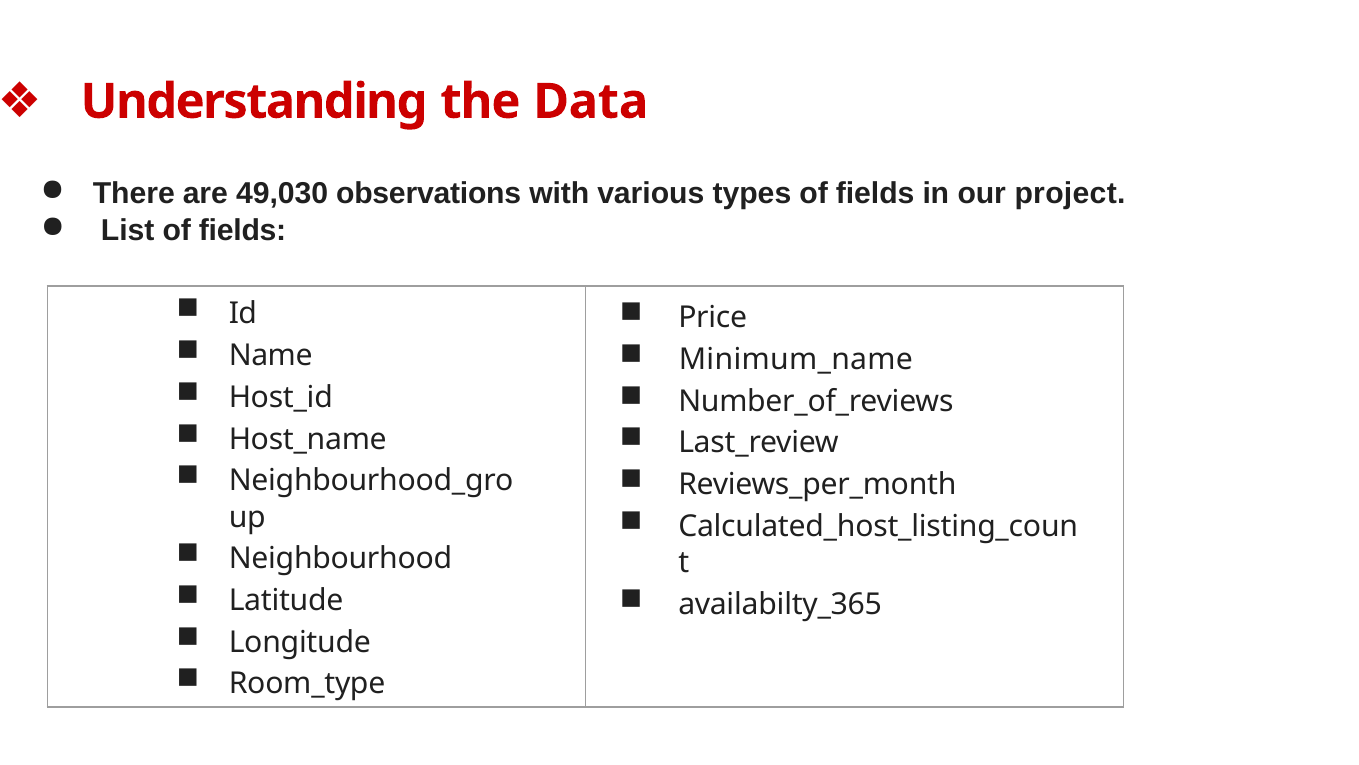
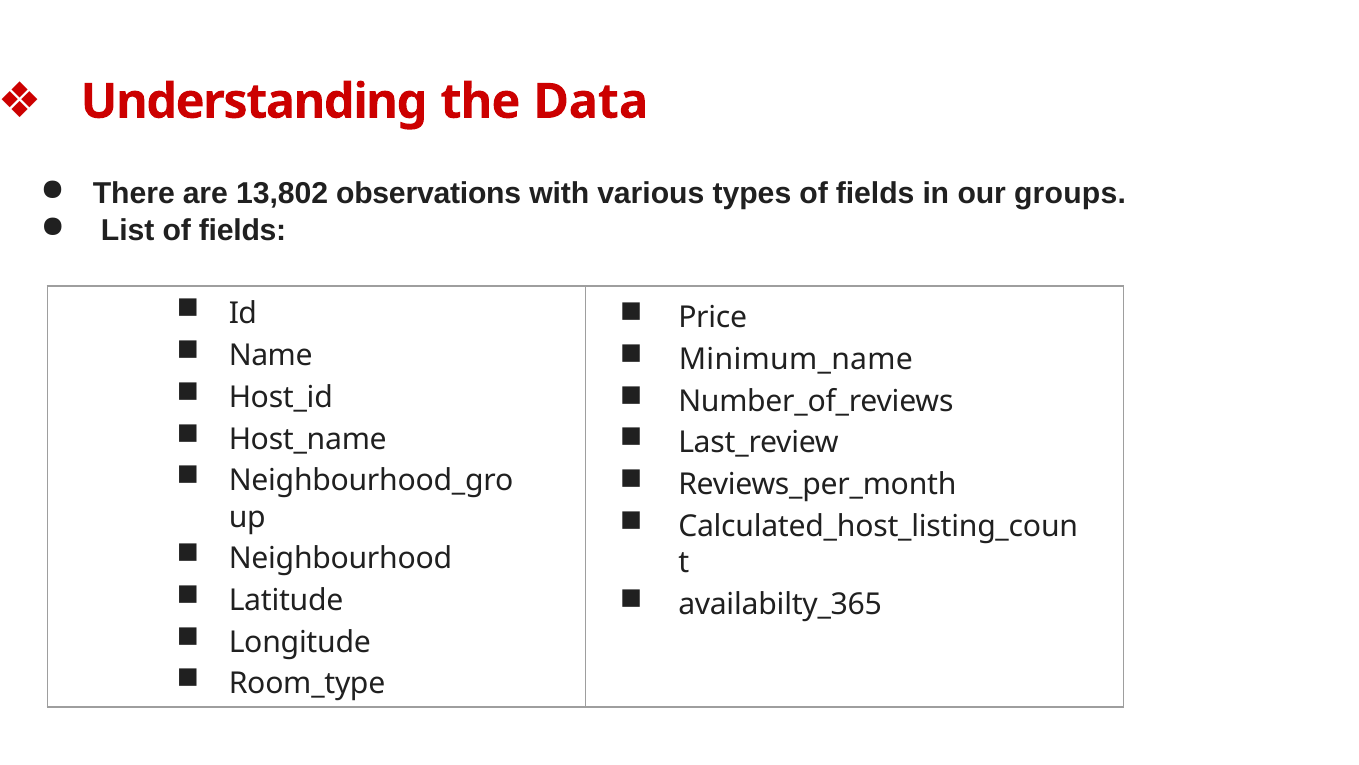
49,030: 49,030 -> 13,802 (282, 194)
project: project -> groups (1070, 194)
